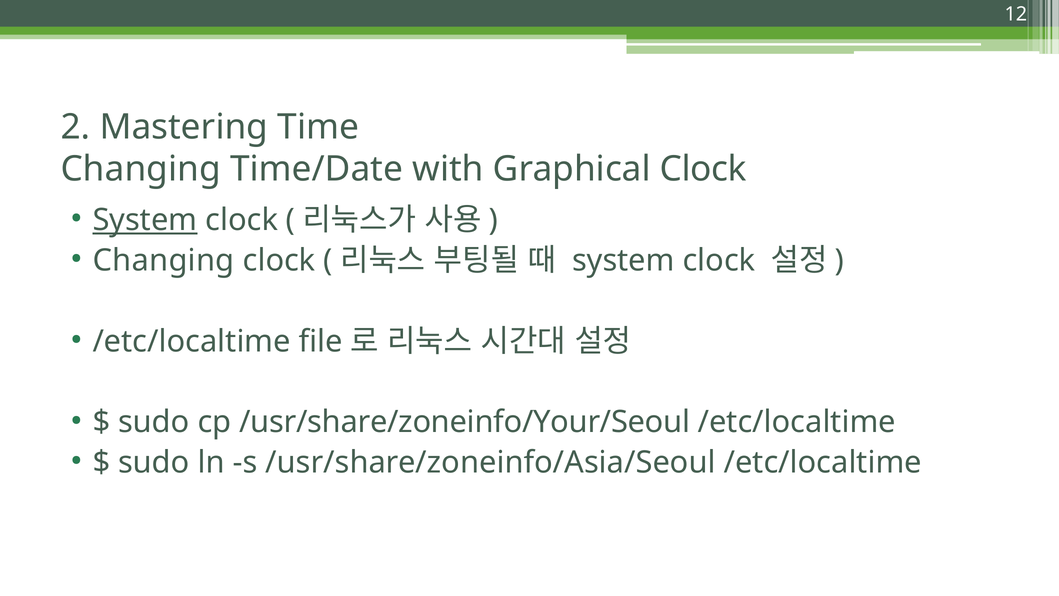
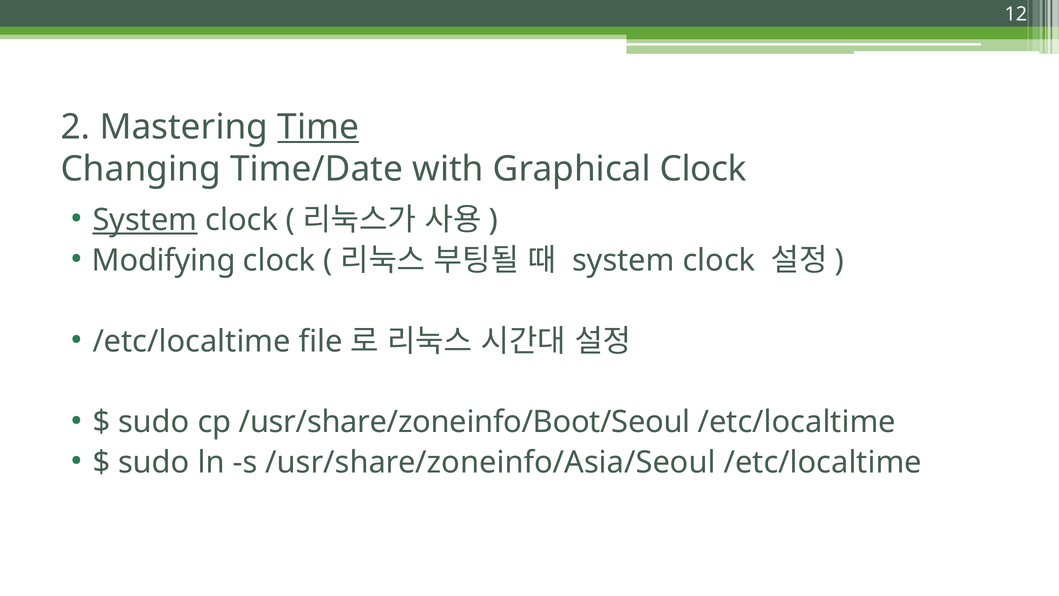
Time underline: none -> present (318, 127)
Changing: Changing -> Modifying (164, 260)
/usr/share/zoneinfo/Your/Seoul: /usr/share/zoneinfo/Your/Seoul -> /usr/share/zoneinfo/Boot/Seoul (465, 422)
